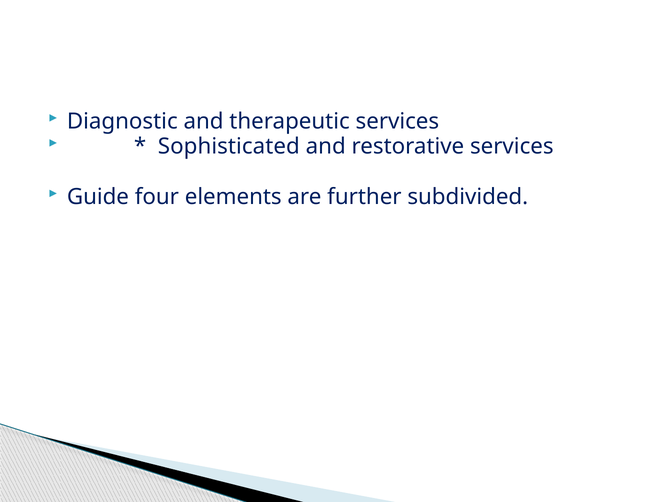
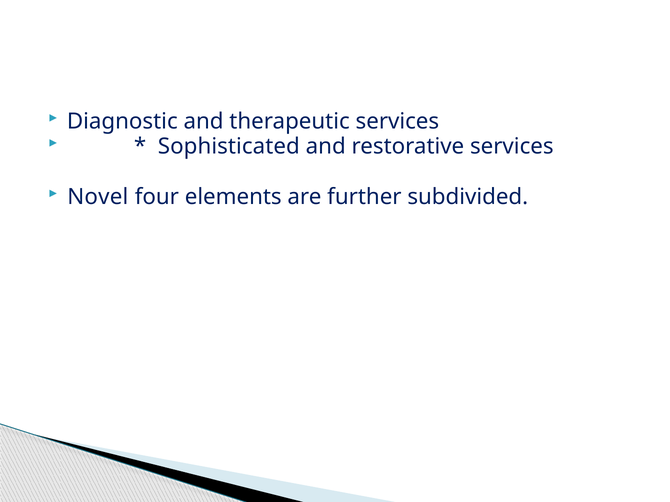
Guide: Guide -> Novel (98, 197)
